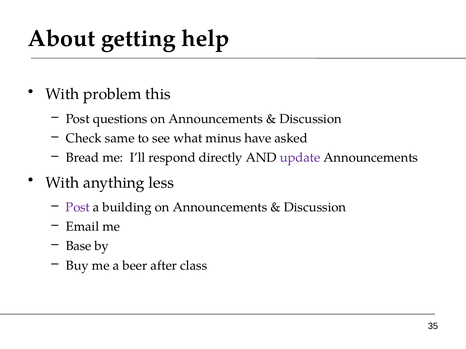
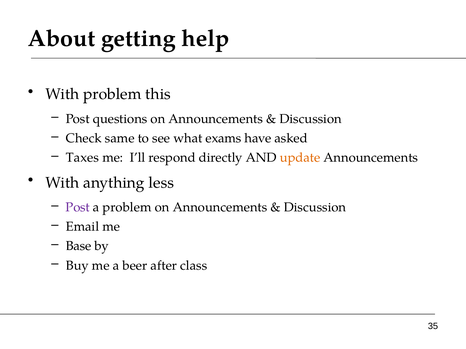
minus: minus -> exams (224, 138)
Bread: Bread -> Taxes (82, 158)
update colour: purple -> orange (300, 158)
a building: building -> problem (127, 208)
